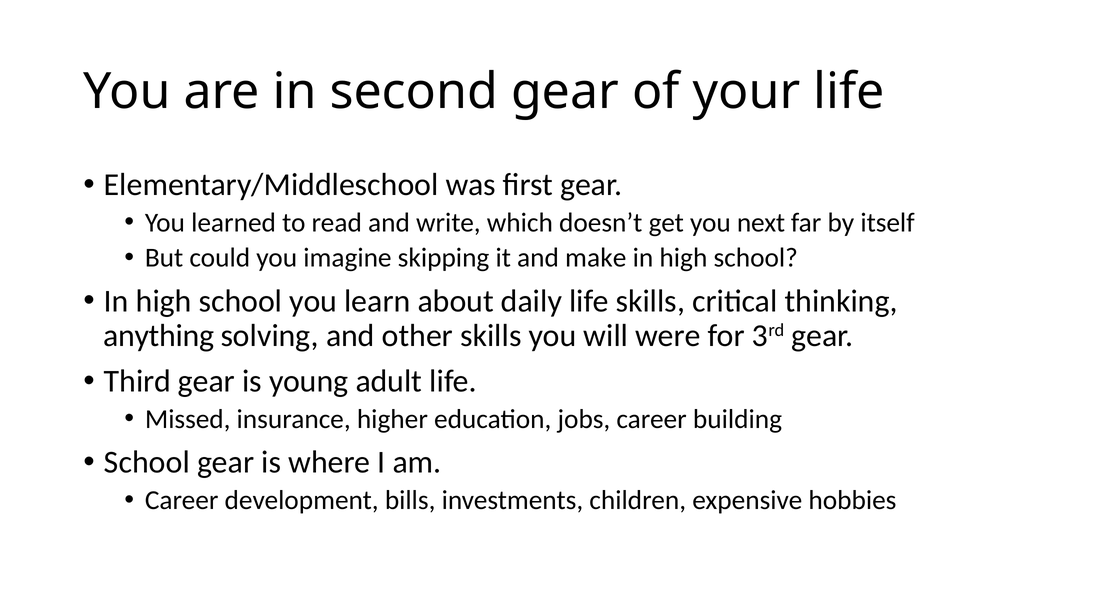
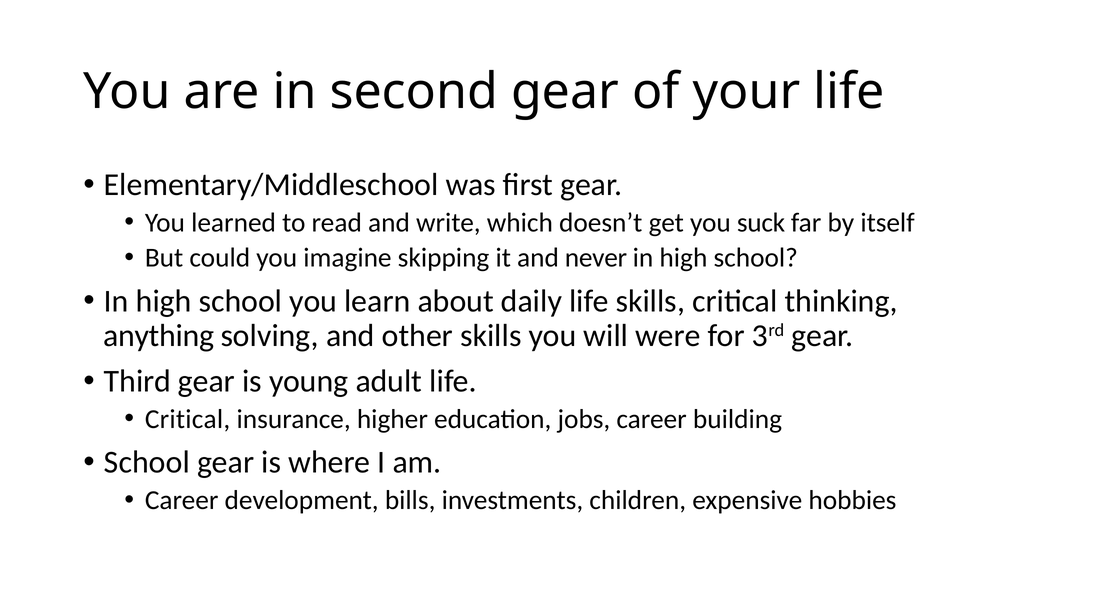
next: next -> suck (761, 223)
make: make -> never (596, 258)
Missed: Missed -> Critical (188, 419)
